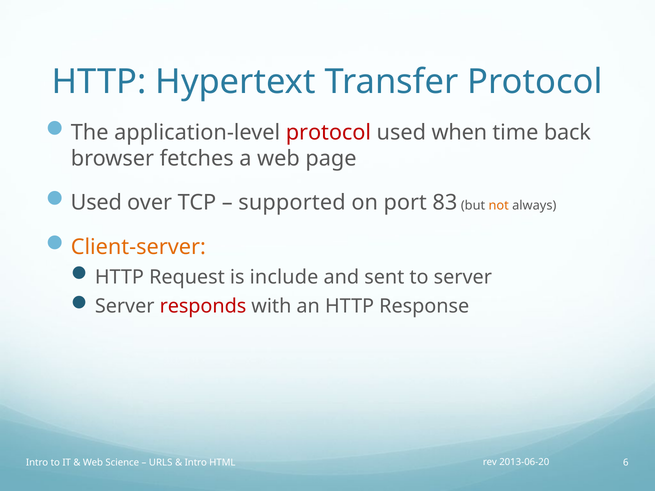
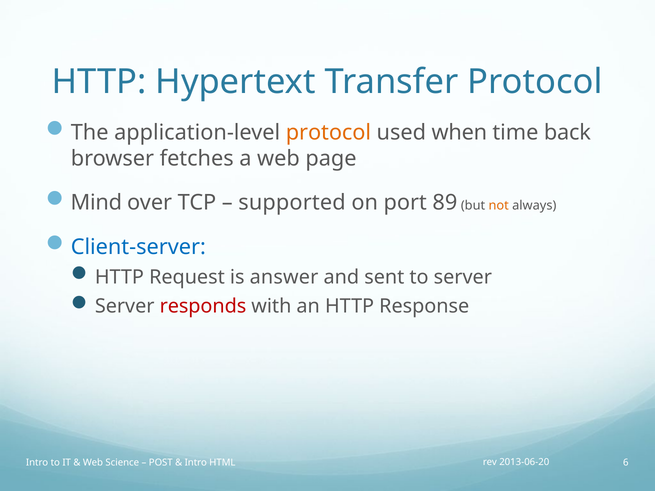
protocol colour: red -> orange (328, 132)
Used: Used -> Mind (96, 203)
83: 83 -> 89 (445, 203)
Client-server colour: orange -> blue (138, 247)
include: include -> answer (284, 277)
URLS: URLS -> POST (161, 463)
